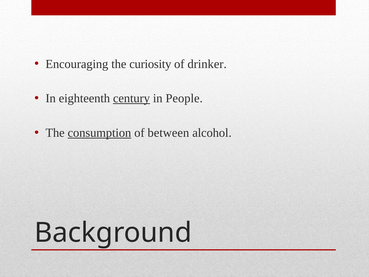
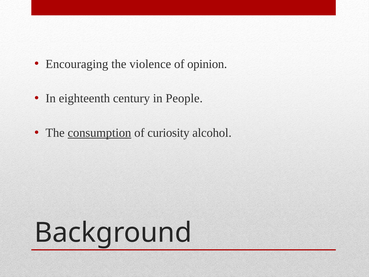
curiosity: curiosity -> violence (150, 64)
drinker: drinker -> opinion (207, 64)
century underline: present -> none (131, 98)
between: between -> curiosity (168, 133)
